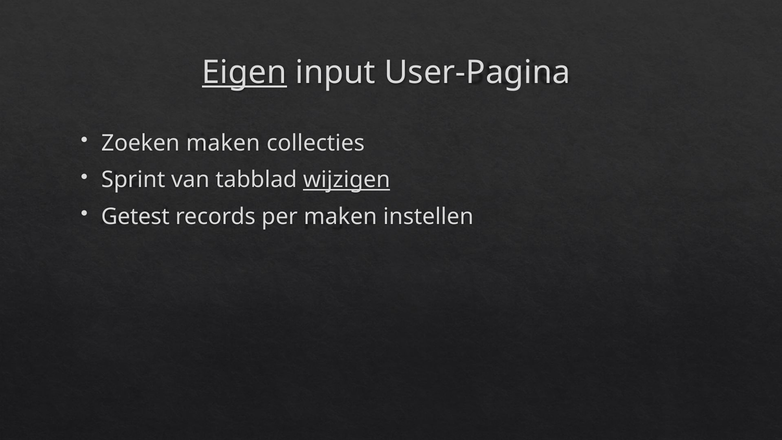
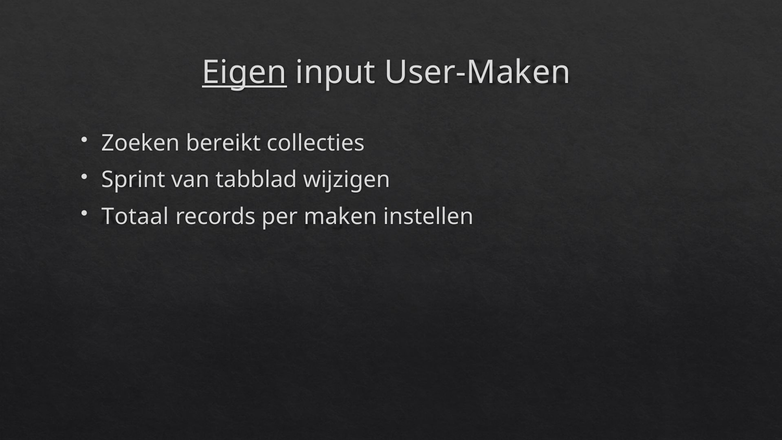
User-Pagina: User-Pagina -> User-Maken (477, 72)
Zoeken maken: maken -> bereikt (223, 143)
wijzigen underline: present -> none (347, 180)
Getest: Getest -> Totaal (135, 217)
